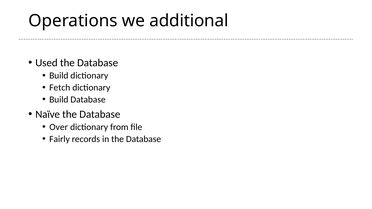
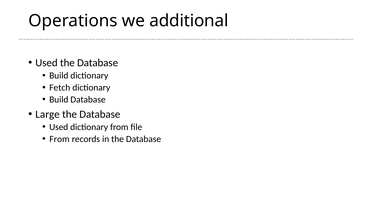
Naïve: Naïve -> Large (48, 114)
Over: Over -> Used (59, 127)
Fairly: Fairly -> From (59, 139)
